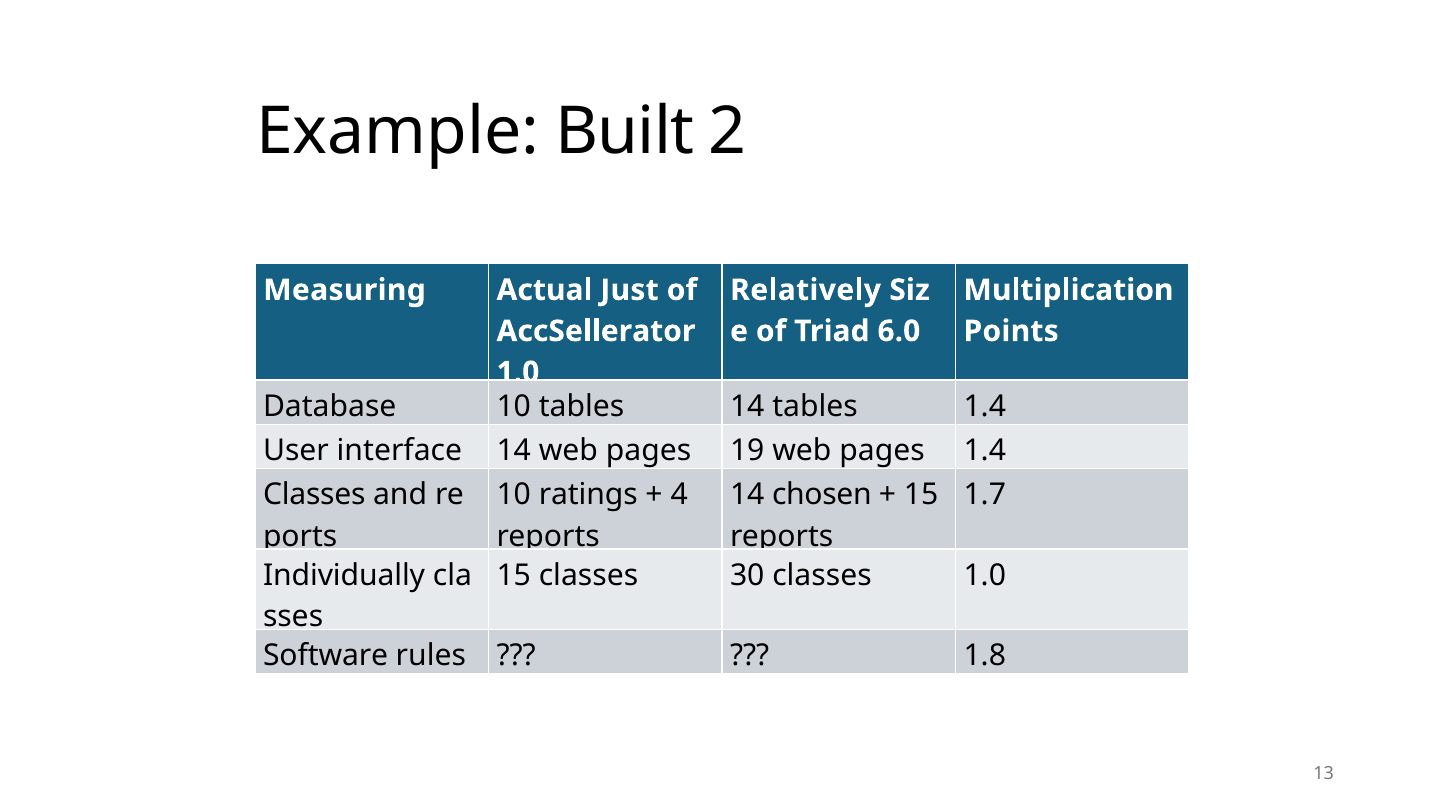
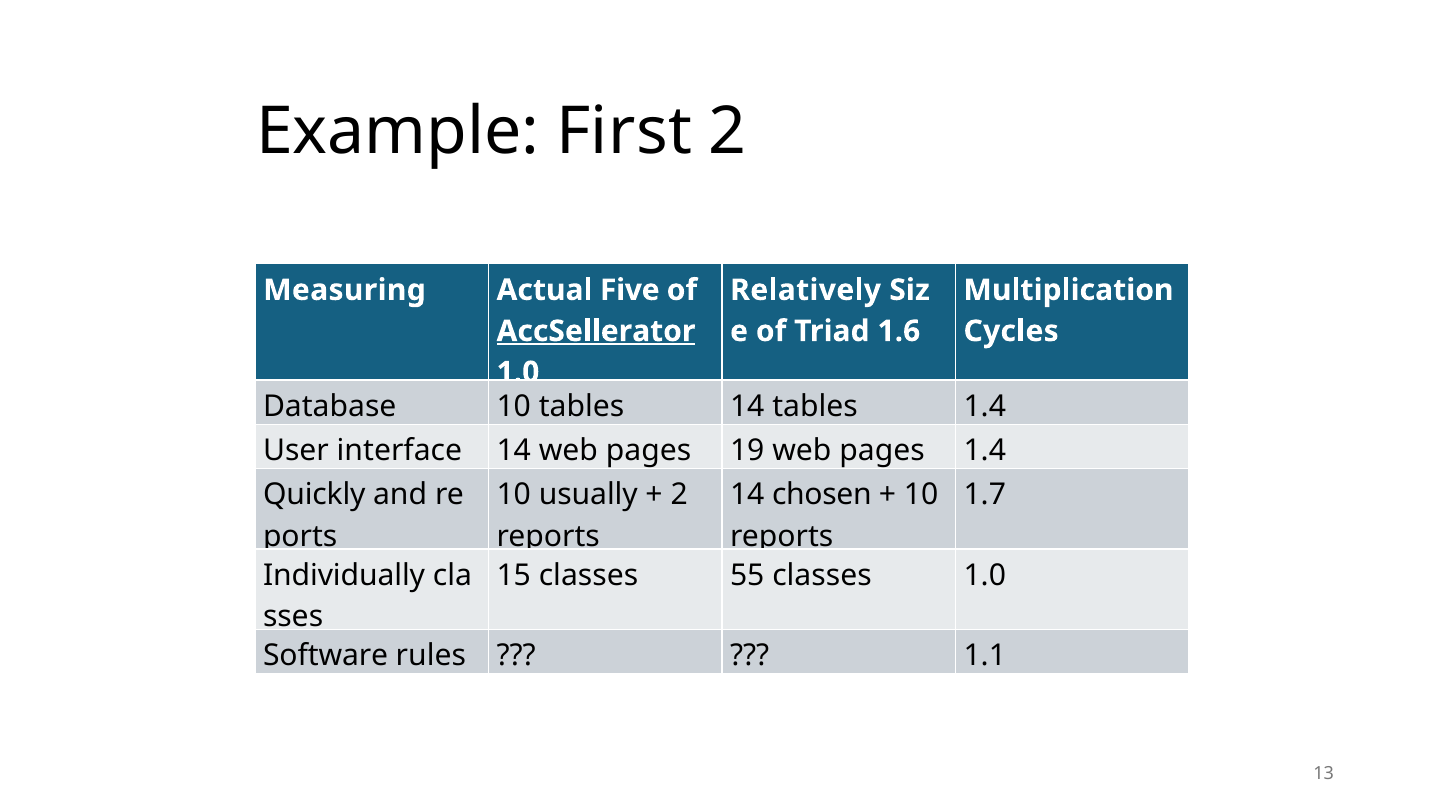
Built: Built -> First (624, 132)
Just: Just -> Five (630, 290)
AccSellerator underline: none -> present (596, 331)
6.0: 6.0 -> 1.6 (899, 331)
Points: Points -> Cycles (1011, 331)
Classes: Classes -> Quickly (314, 495)
ratings: ratings -> usually (588, 495)
4: 4 -> 2 (679, 495)
15: 15 -> 10 (921, 495)
30: 30 -> 55 (747, 576)
1.8: 1.8 -> 1.1 (985, 656)
